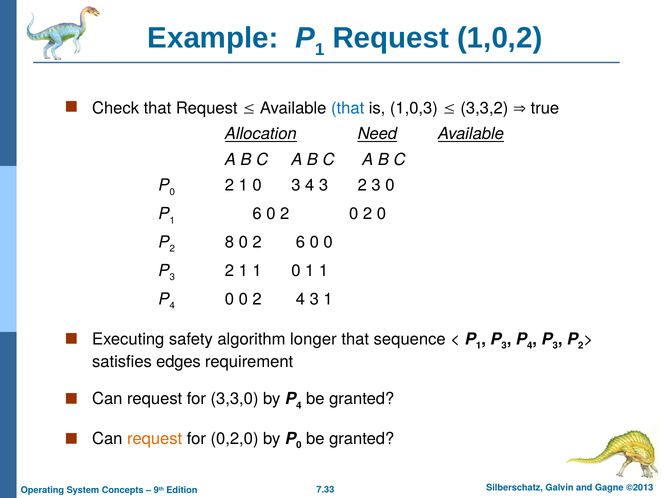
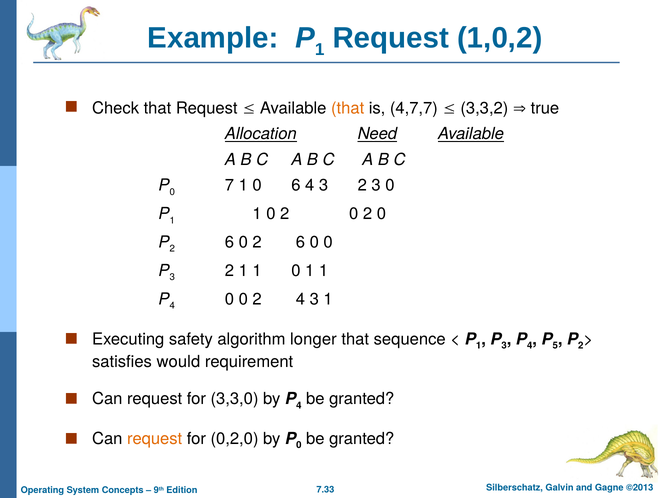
that colour: blue -> orange (348, 108)
1,0,3: 1,0,3 -> 4,7,7 (414, 108)
2: 2 -> 7 (229, 185)
0 3: 3 -> 6 (296, 185)
6: 6 -> 1 (257, 214)
8: 8 -> 6 (229, 242)
3: 3 -> 5 (555, 346)
edges: edges -> would (178, 362)
